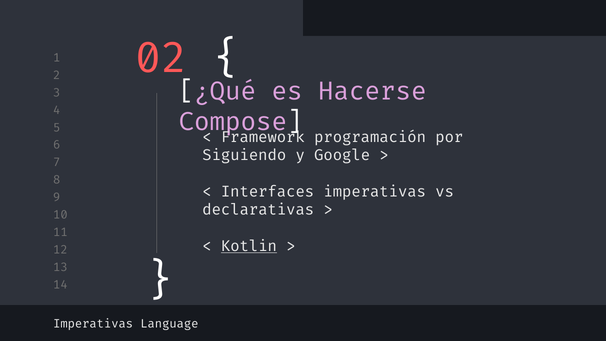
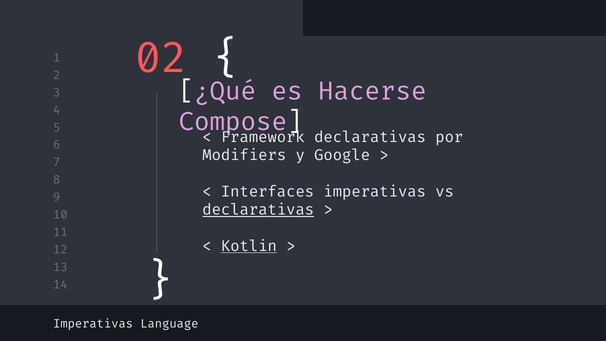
programación: programación -> declarativas (370, 137)
Siguiendo: Siguiendo -> Modifiers (244, 155)
declarativas underline: none -> present (258, 210)
